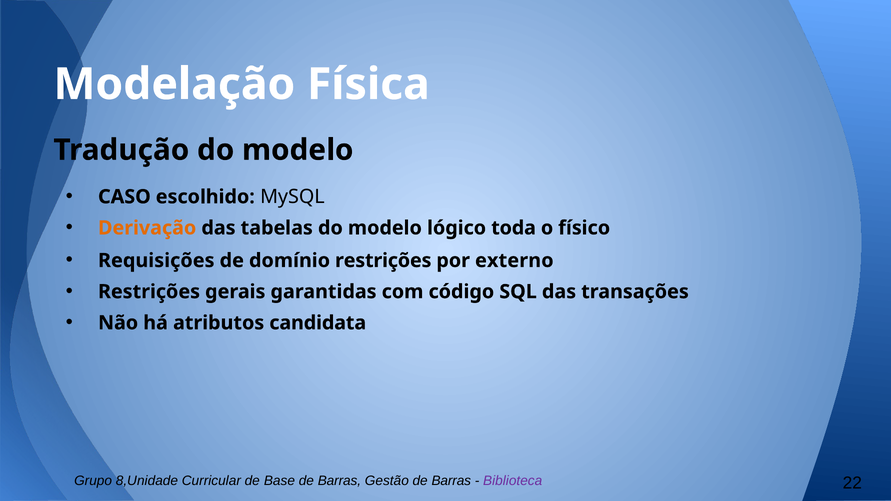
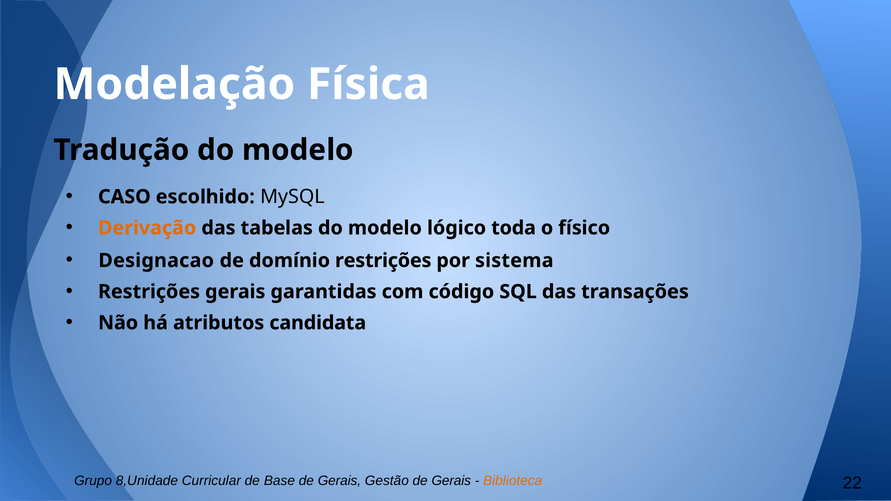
Requisições: Requisições -> Designacao (156, 261)
externo: externo -> sistema (514, 261)
Base de Barras: Barras -> Gerais (339, 481)
Gestão de Barras: Barras -> Gerais (451, 481)
Biblioteca colour: purple -> orange (513, 481)
